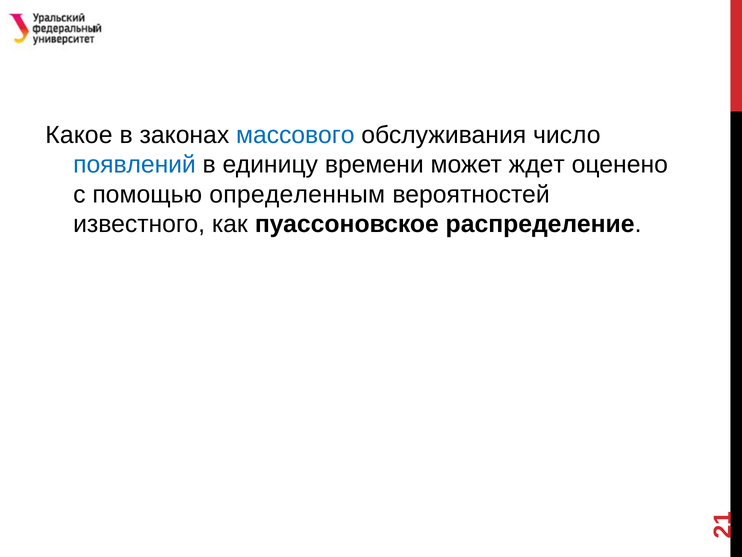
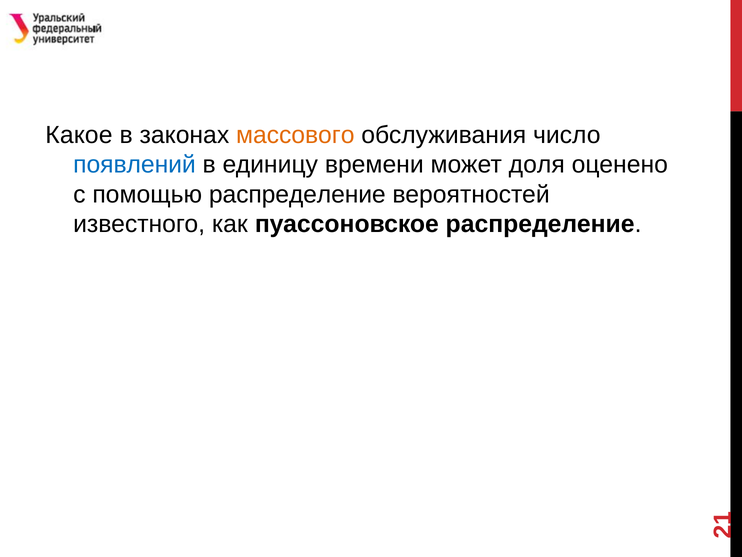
массового colour: blue -> orange (295, 135)
ждет: ждет -> доля (537, 165)
помощью определенным: определенным -> распределение (297, 194)
